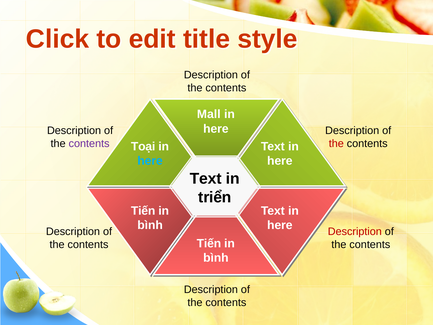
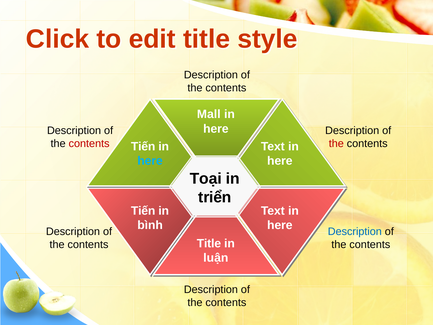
contents colour: purple -> red (89, 143)
Toại: Toại -> Tiến (143, 146)
Text: Text -> Toại (206, 178)
Description colour: red -> blue (355, 232)
Tiến: Tiến -> Title (209, 243)
bình: bình -> luận (216, 258)
